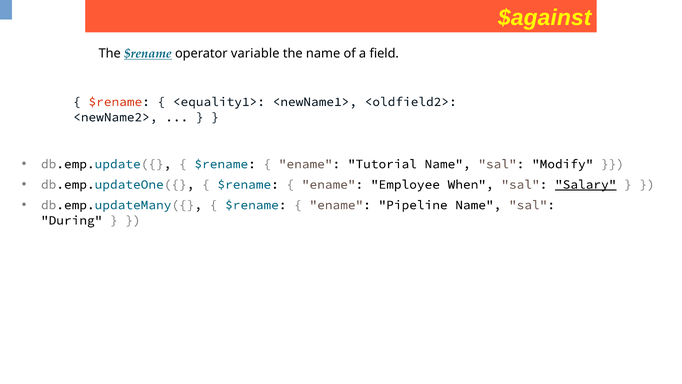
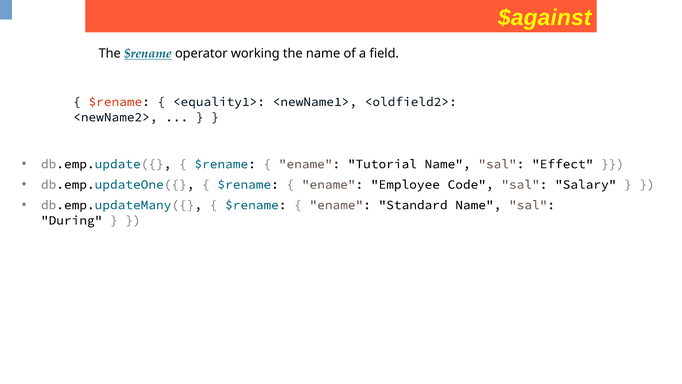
variable: variable -> working (255, 54)
Modify: Modify -> Effect (563, 164)
When: When -> Code (471, 184)
Salary underline: present -> none (586, 184)
Pipeline: Pipeline -> Standard (413, 205)
